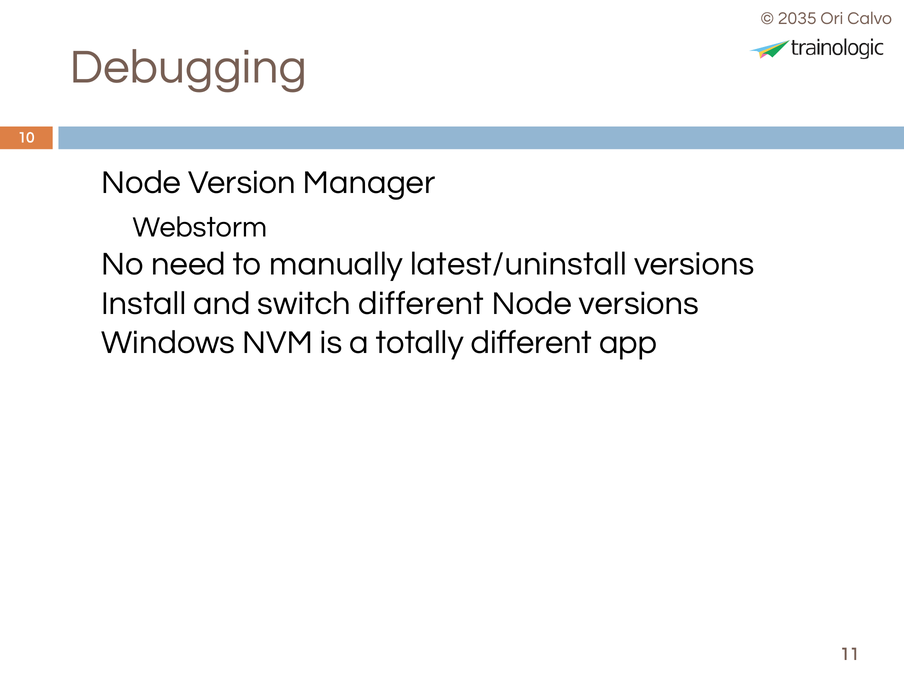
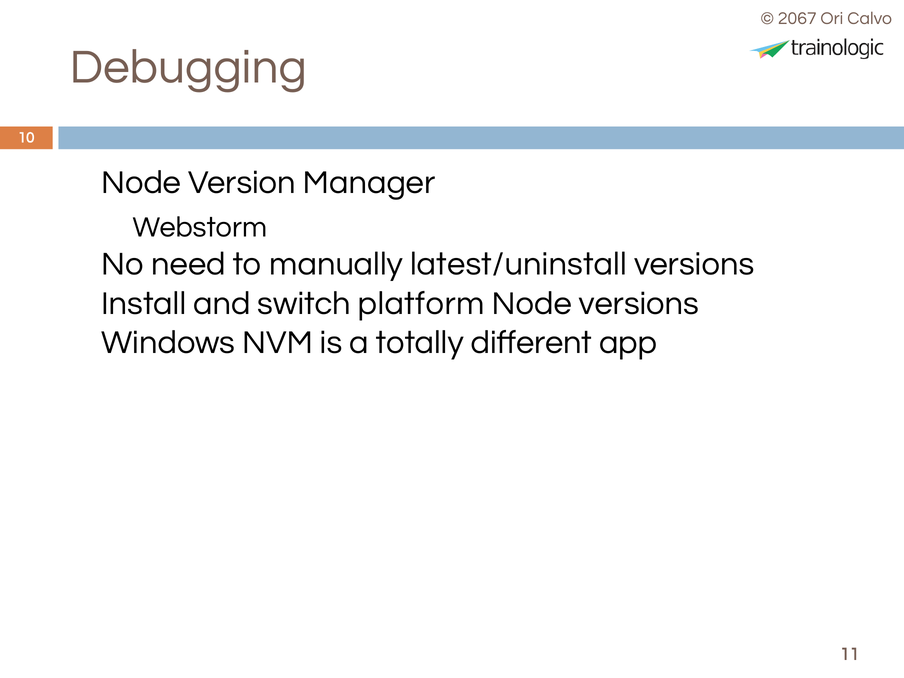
2035: 2035 -> 2067 (797, 18)
switch different: different -> platform (421, 303)
